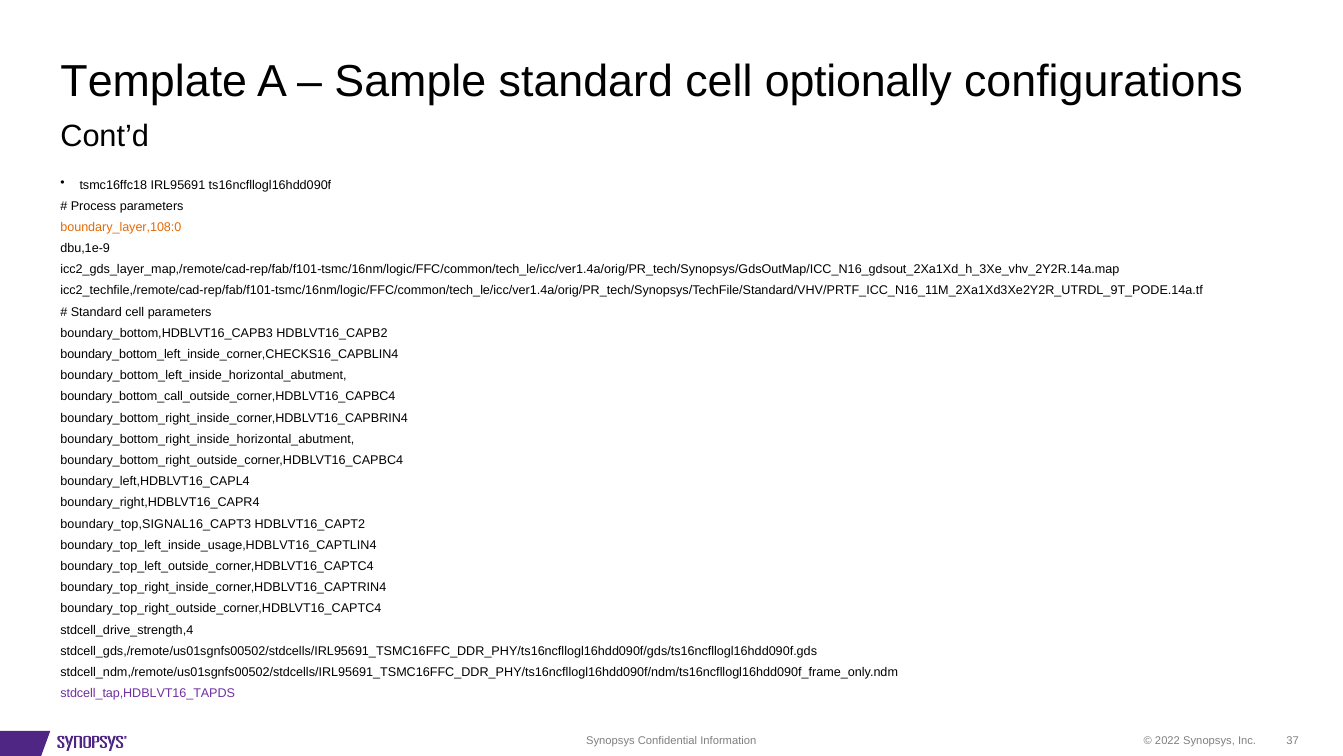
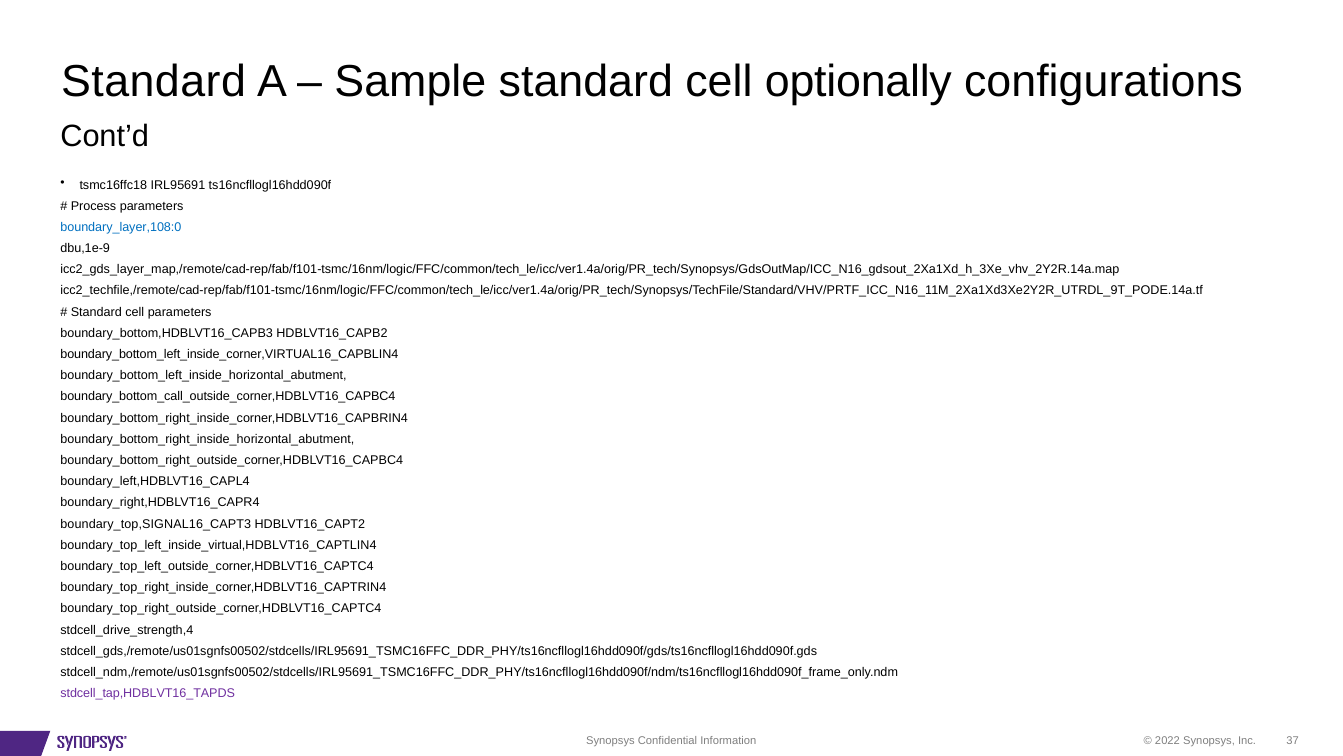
Template: Template -> Standard (154, 82)
boundary_layer,108:0 colour: orange -> blue (121, 227)
boundary_bottom_left_inside_corner,CHECKS16_CAPBLIN4: boundary_bottom_left_inside_corner,CHECKS16_CAPBLIN4 -> boundary_bottom_left_inside_corner,VIRTUAL16_CAPBLIN4 (229, 354)
boundary_top_left_inside_usage,HDBLVT16_CAPTLIN4: boundary_top_left_inside_usage,HDBLVT16_CAPTLIN4 -> boundary_top_left_inside_virtual,HDBLVT16_CAPTLIN4 (218, 545)
